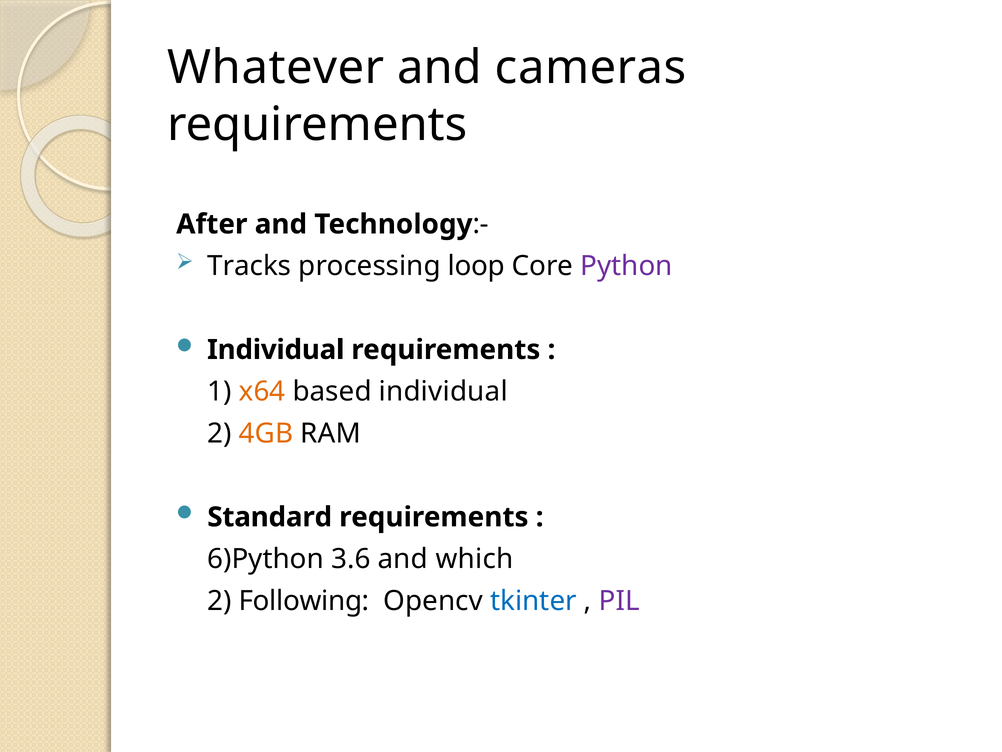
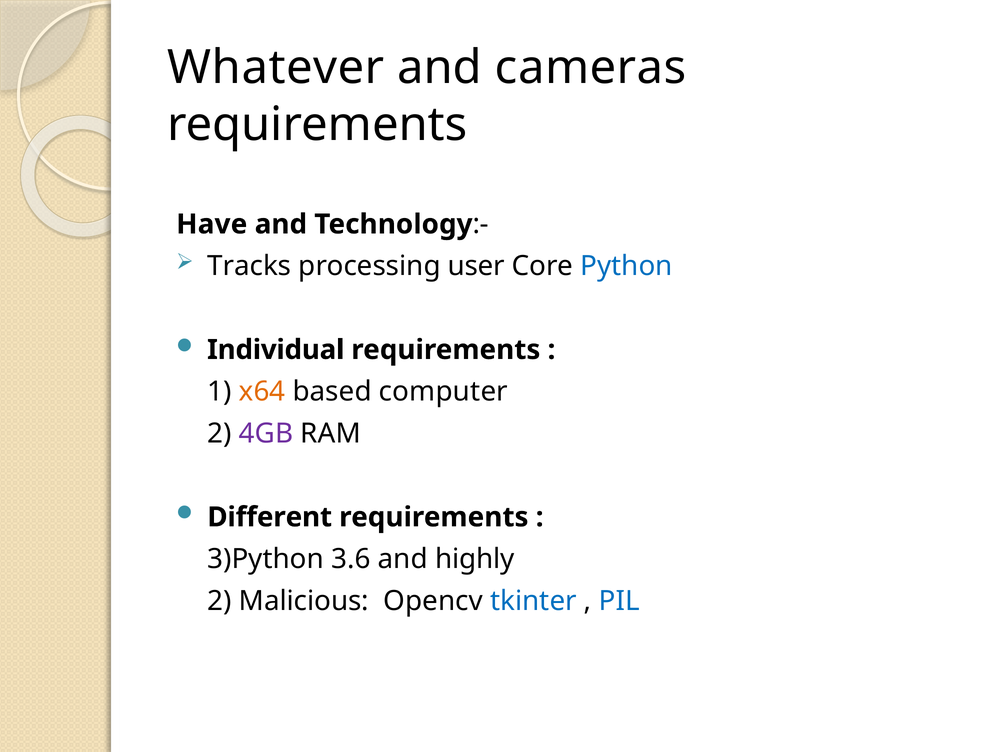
After: After -> Have (212, 224)
loop: loop -> user (476, 266)
Python colour: purple -> blue (626, 266)
based individual: individual -> computer (443, 391)
4GB colour: orange -> purple (266, 433)
Standard: Standard -> Different (270, 517)
6)Python: 6)Python -> 3)Python (266, 559)
which: which -> highly (475, 559)
Following: Following -> Malicious (304, 600)
PIL colour: purple -> blue (619, 600)
